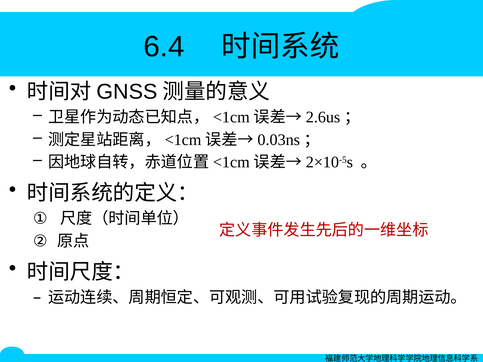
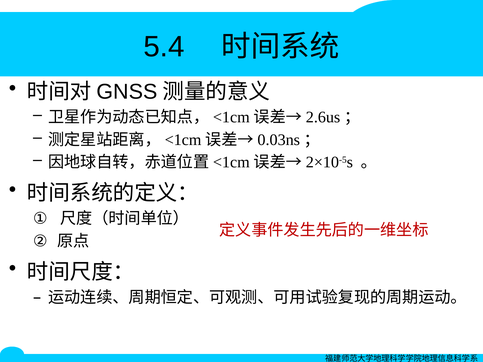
6.4: 6.4 -> 5.4 (164, 47)
